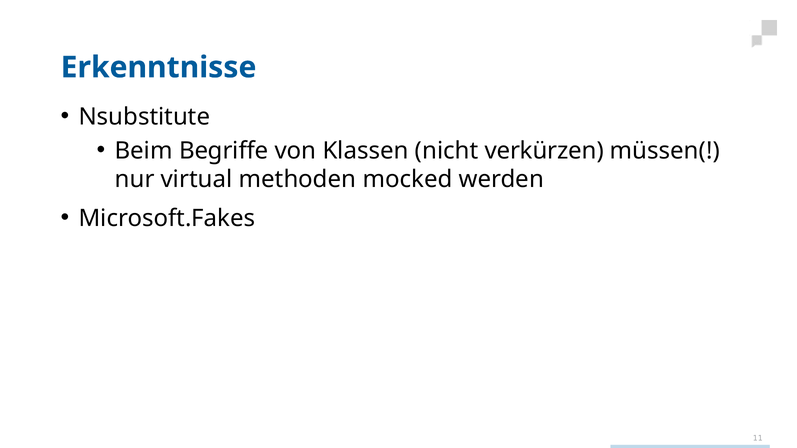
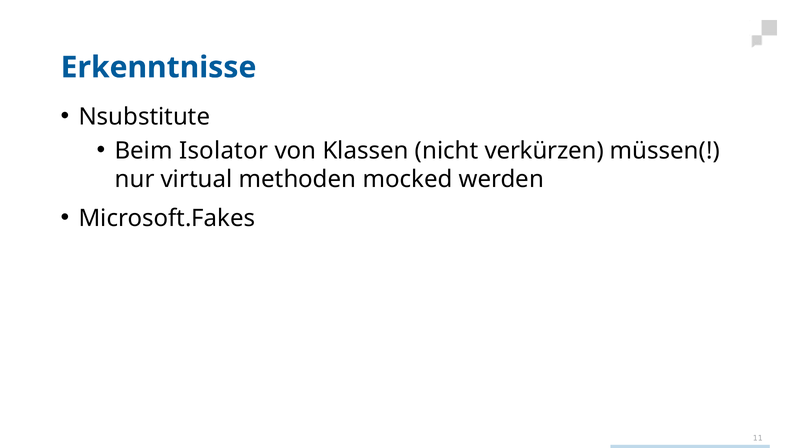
Begriffe: Begriffe -> Isolator (224, 151)
